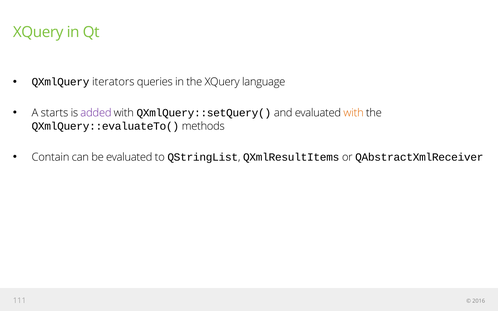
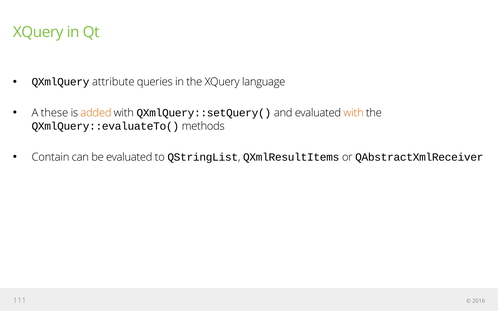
iterators: iterators -> attribute (113, 82)
starts: starts -> these (54, 113)
added colour: purple -> orange (96, 113)
